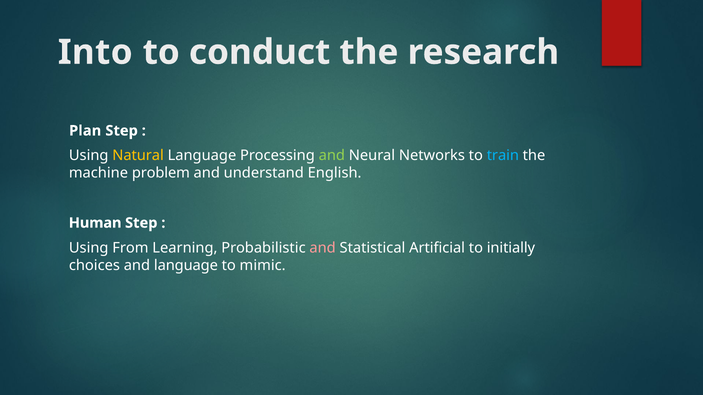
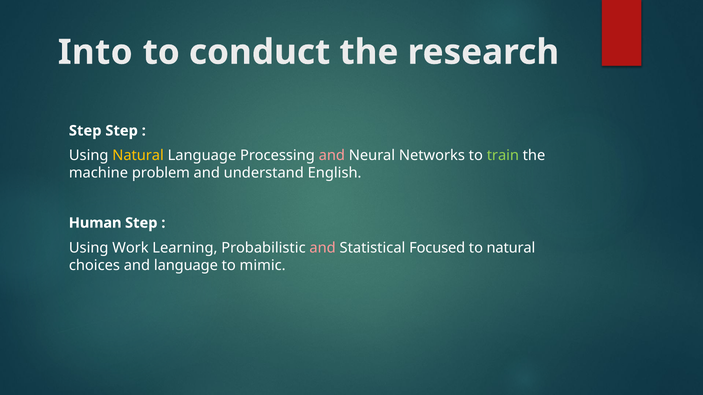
Plan: Plan -> Step (85, 131)
and colour: light green -> pink (332, 156)
train colour: light blue -> light green (503, 156)
From: From -> Work (130, 248)
Artificial: Artificial -> Focused (437, 248)
to initially: initially -> natural (511, 248)
